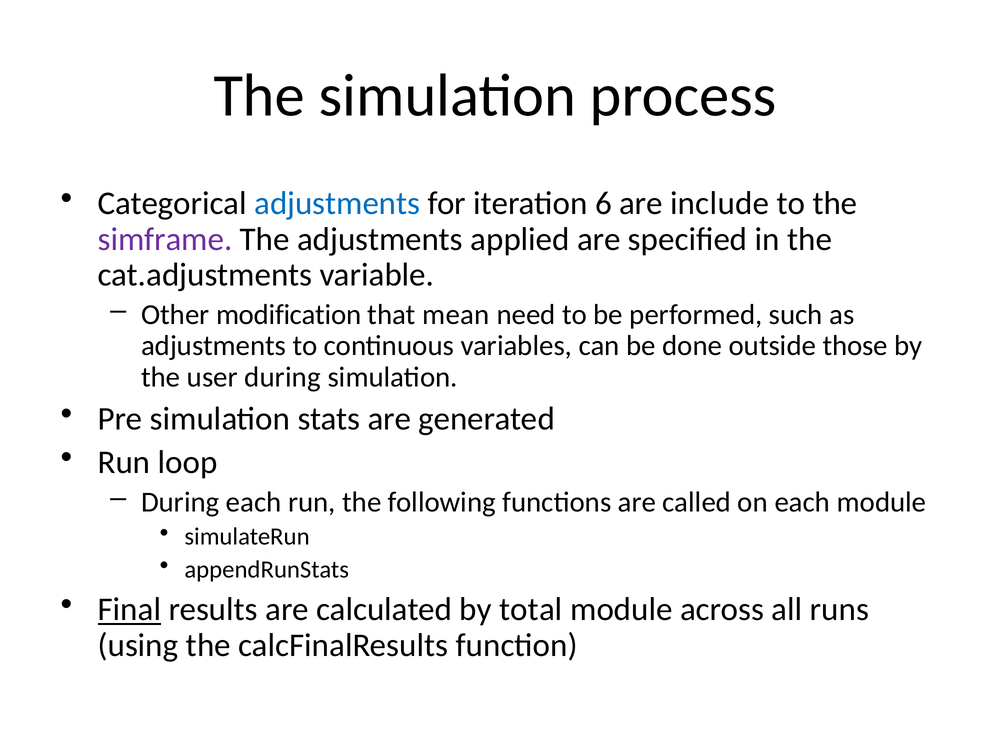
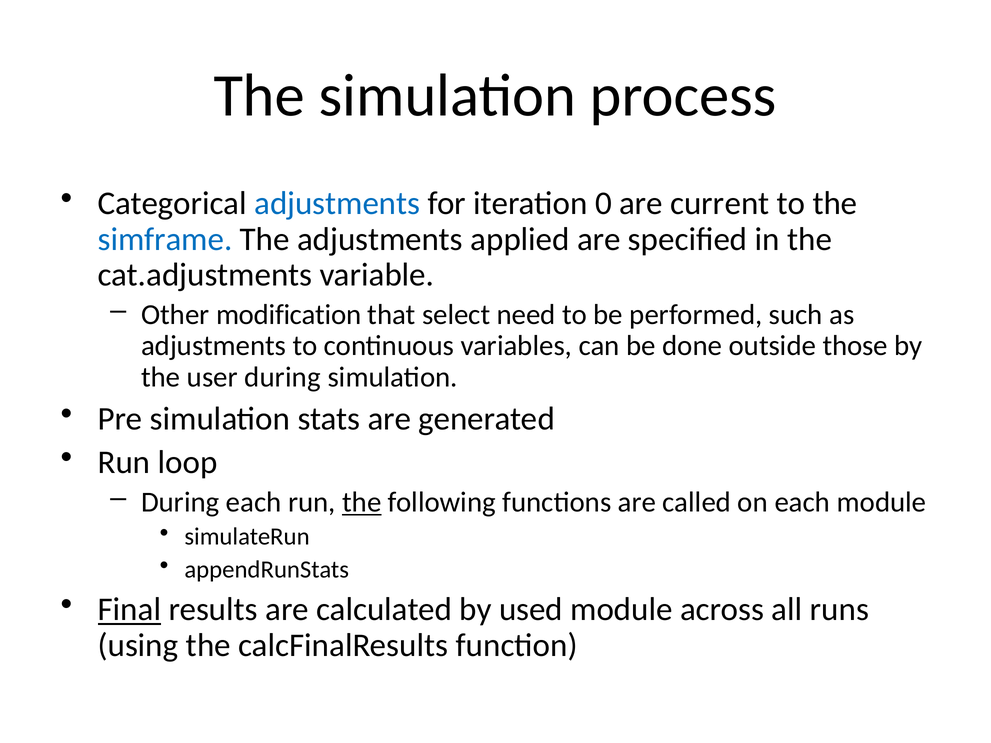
6: 6 -> 0 (603, 204)
include: include -> current (720, 204)
simframe colour: purple -> blue (165, 239)
mean: mean -> select (456, 315)
the underline: none -> present (362, 503)
total: total -> used (531, 610)
